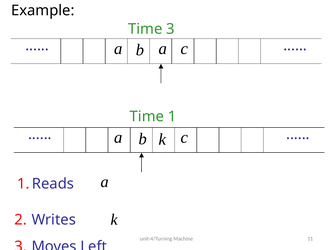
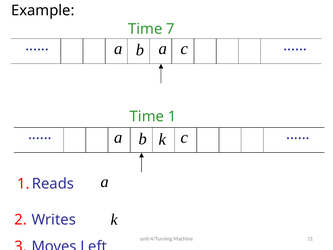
Time 3: 3 -> 7 (170, 29)
